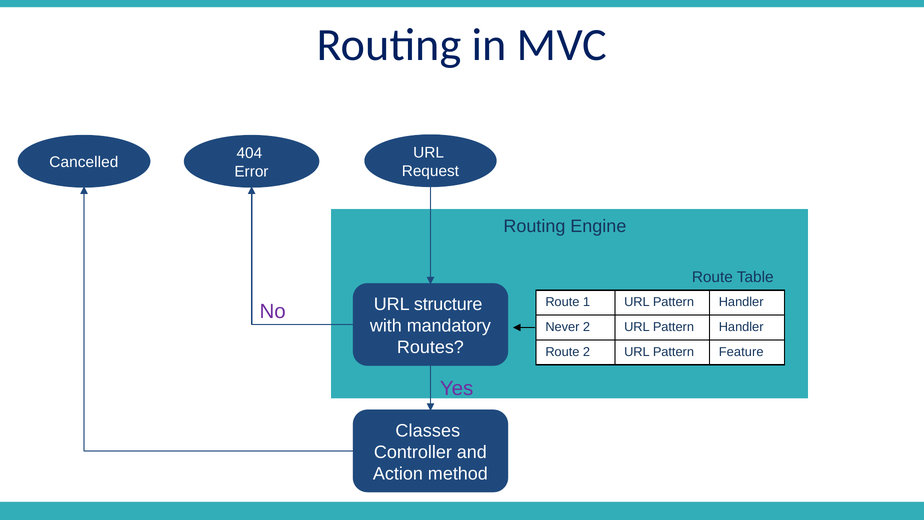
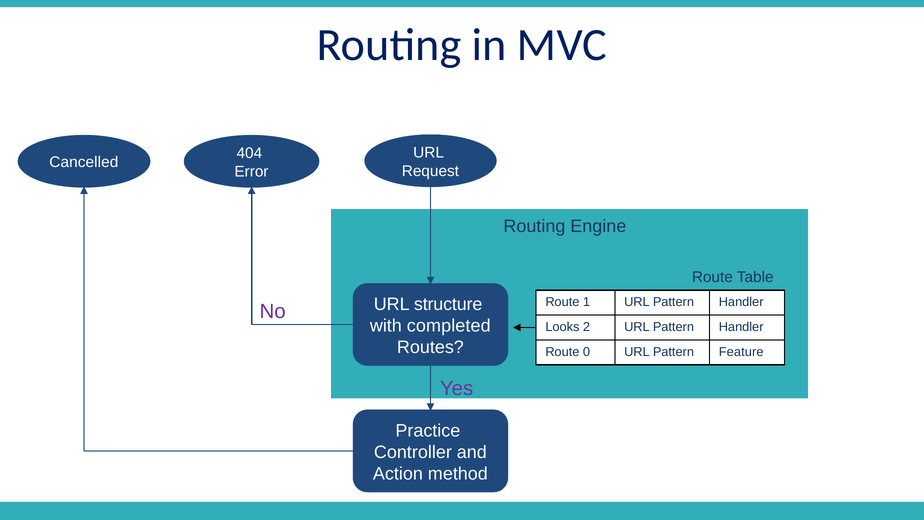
mandatory: mandatory -> completed (449, 326)
Never: Never -> Looks (562, 327)
Route 2: 2 -> 0 (587, 352)
Classes: Classes -> Practice (428, 430)
